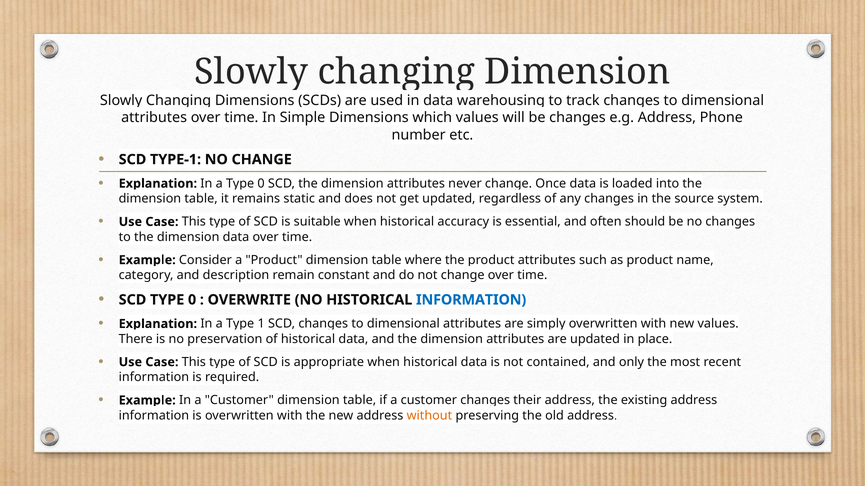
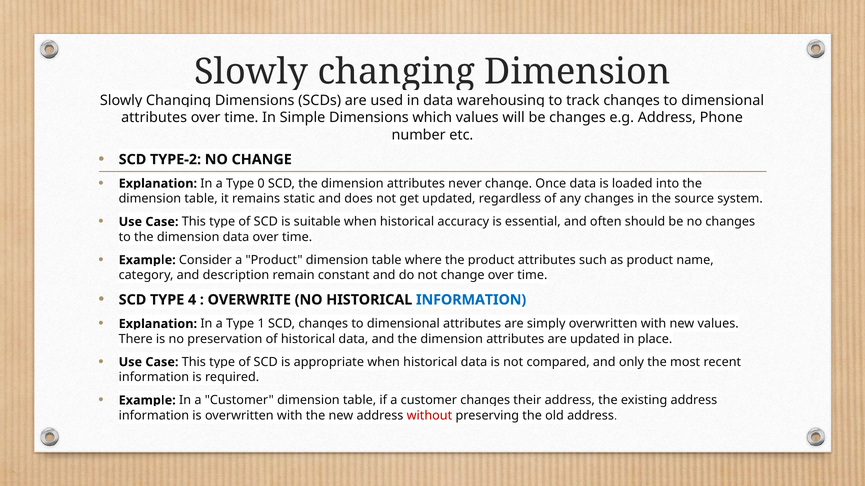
TYPE-1: TYPE-1 -> TYPE-2 (176, 160)
SCD TYPE 0: 0 -> 4 (192, 300)
contained: contained -> compared (558, 362)
without colour: orange -> red (429, 416)
